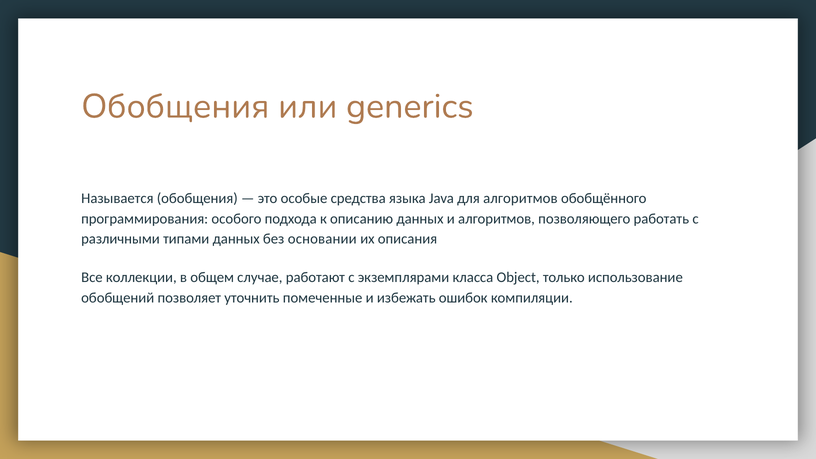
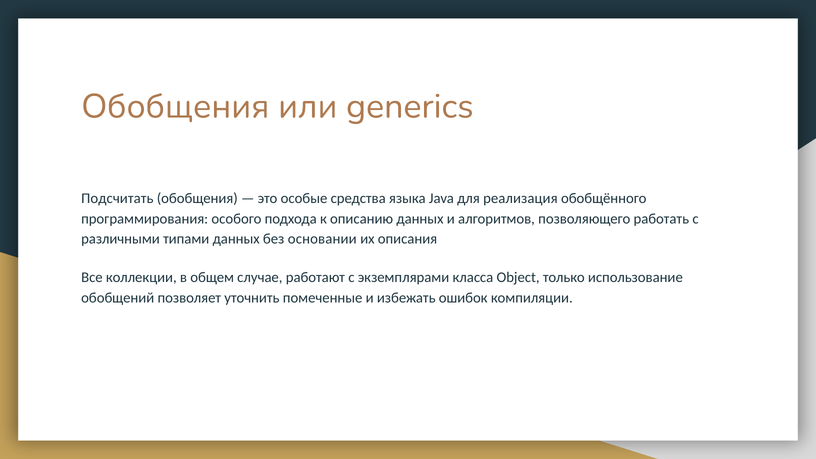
Называется: Называется -> Подсчитать (117, 198)
для алгоритмов: алгоритмов -> реализация (520, 198)
